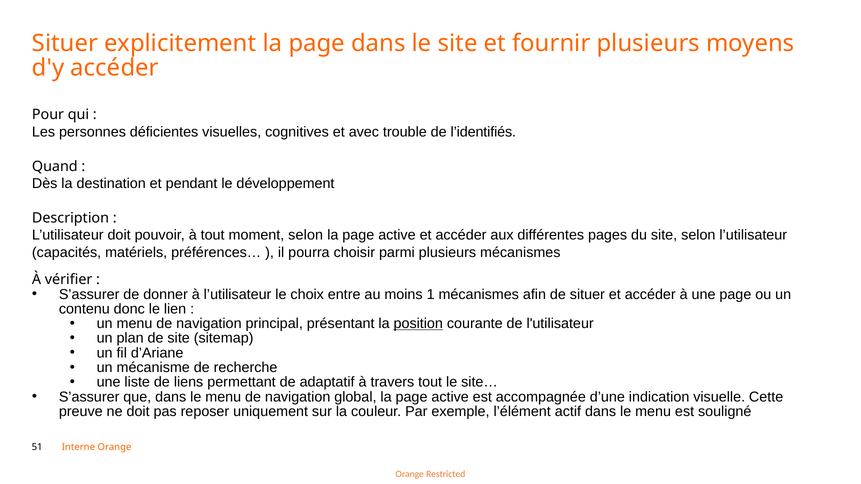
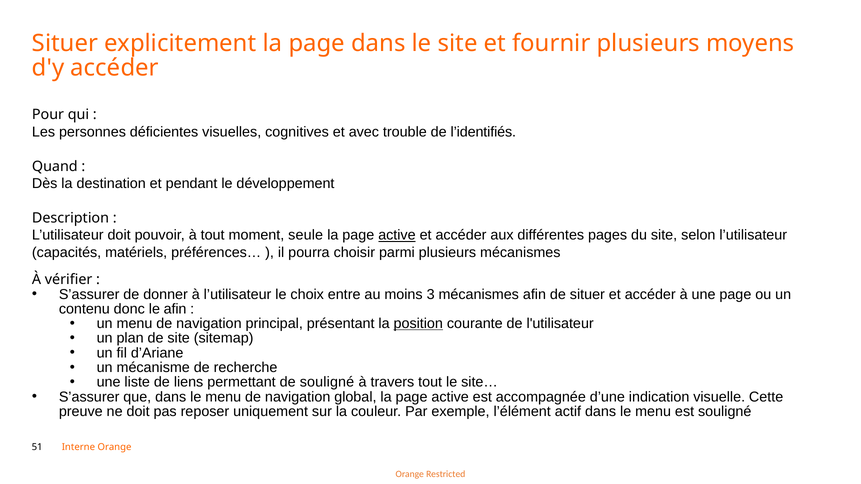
moment selon: selon -> seule (306, 235)
active underline: none -> present (397, 235)
1: 1 -> 3 (431, 295)
le lien: lien -> afin (175, 309)
de adaptatif: adaptatif -> souligné (327, 382)
